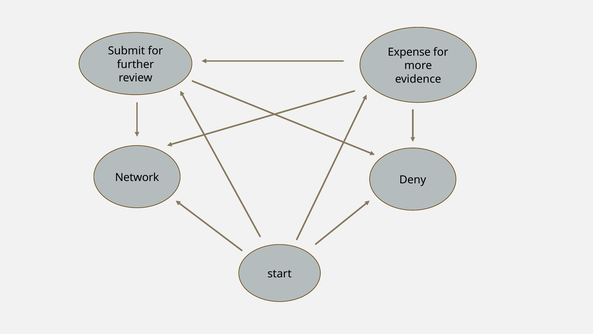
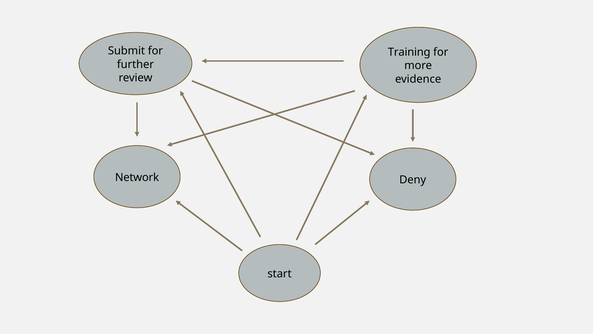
Expense: Expense -> Training (409, 52)
